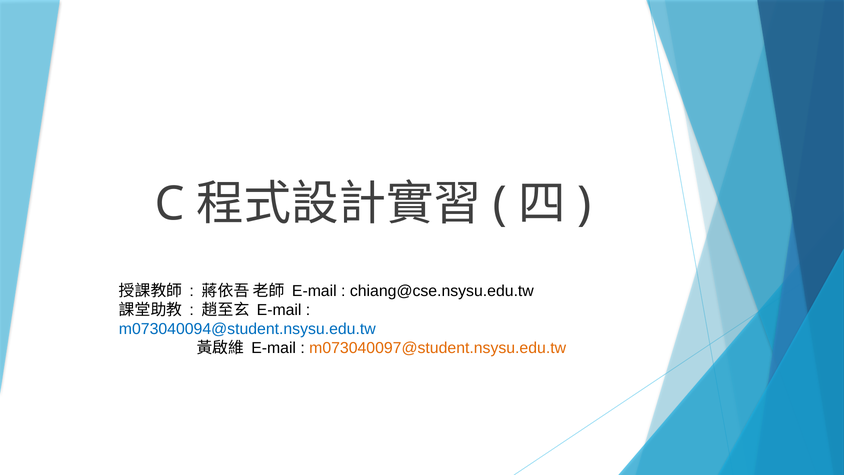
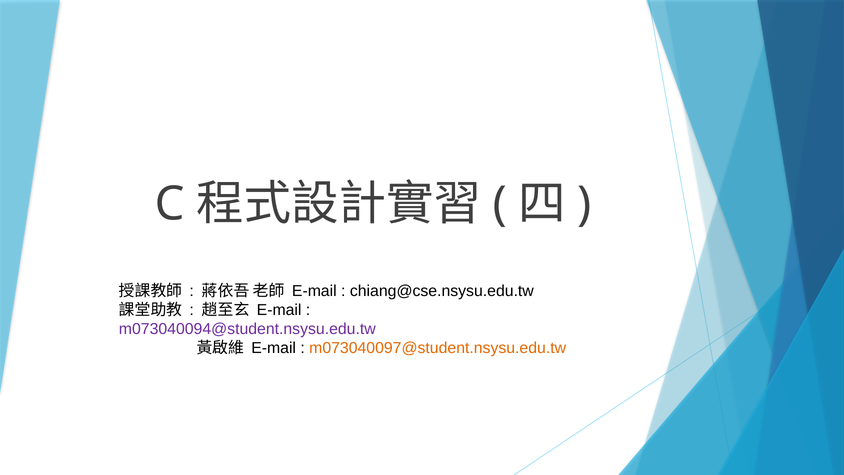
m073040094@student.nsysu.edu.tw colour: blue -> purple (247, 329)
